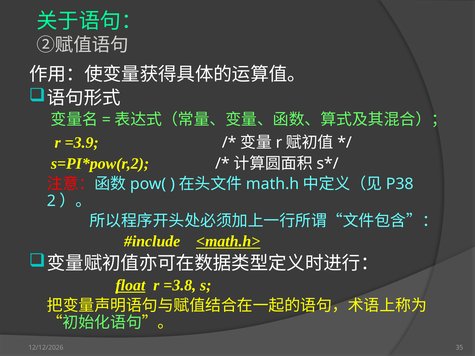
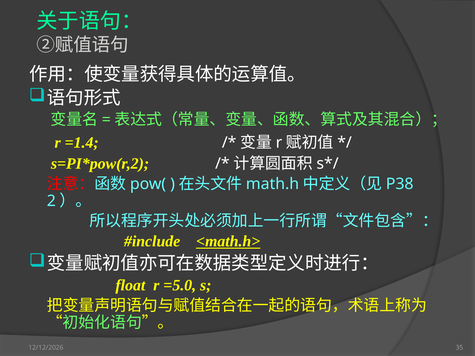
=3.9: =3.9 -> =1.4 (82, 143)
float underline: present -> none (130, 285)
=3.8: =3.8 -> =5.0 (180, 285)
